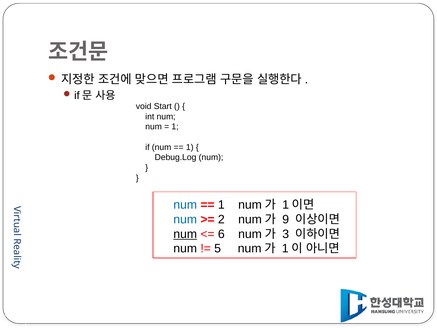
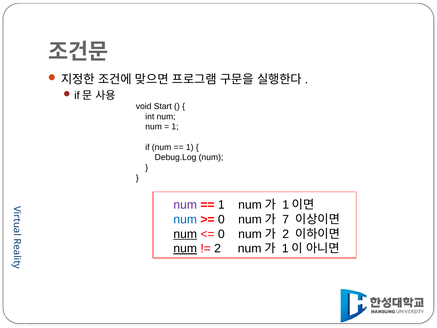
num colour: blue -> purple (185, 205)
2: 2 -> 0 (221, 219)
9: 9 -> 7 (286, 219)
6: 6 -> 0 (221, 234)
3: 3 -> 2 (286, 234)
num underline: none -> present (185, 248)
5: 5 -> 2 (218, 248)
